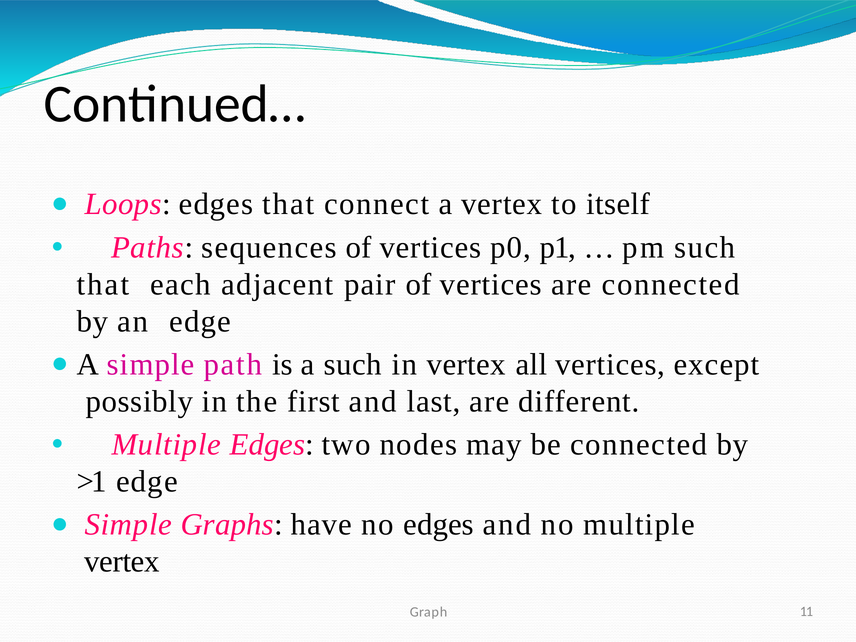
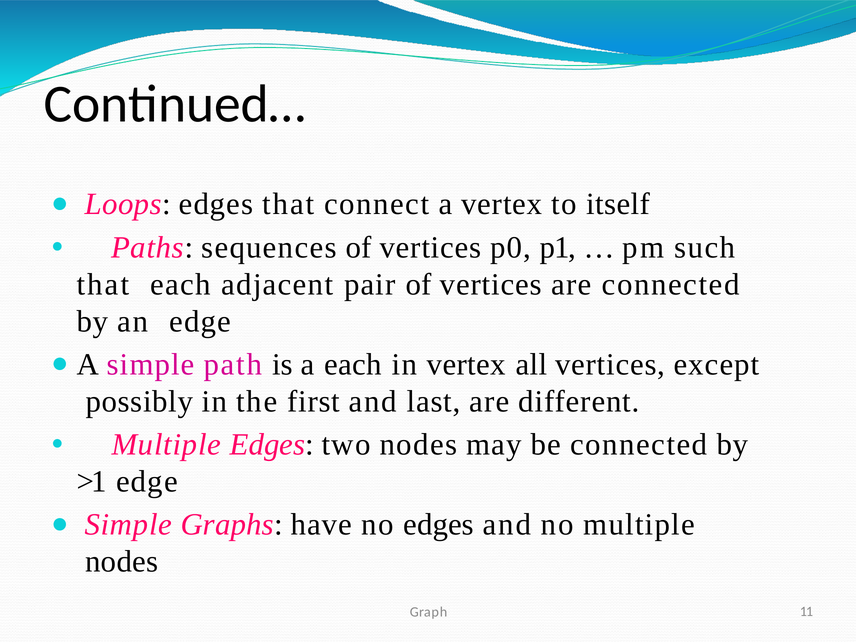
a such: such -> each (353, 364)
vertex: vertex -> nodes (122, 562)
